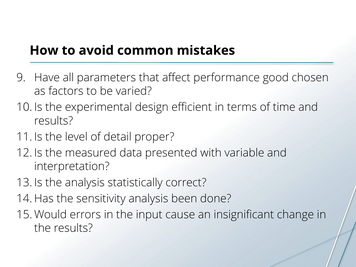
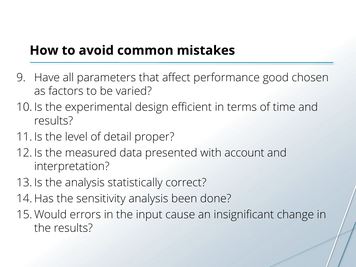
variable: variable -> account (244, 153)
